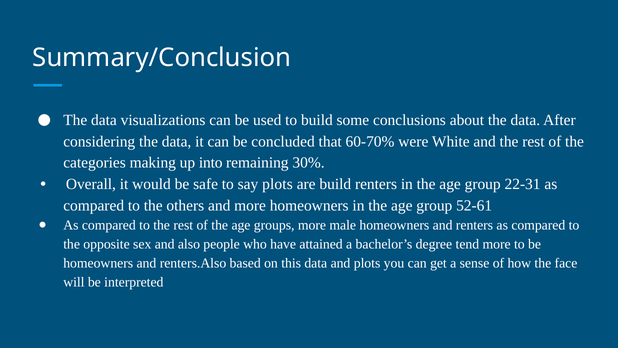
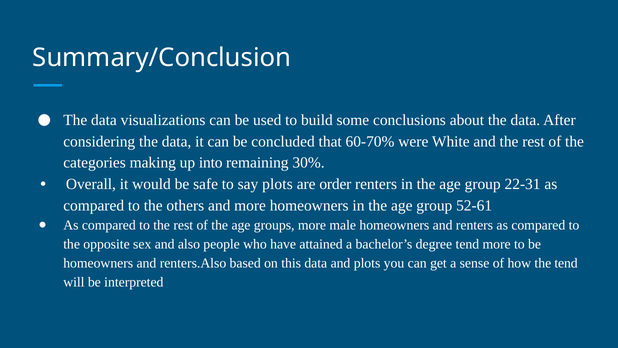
are build: build -> order (335, 184)
the face: face -> tend (566, 263)
